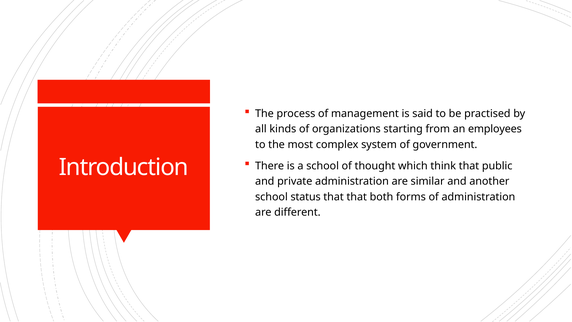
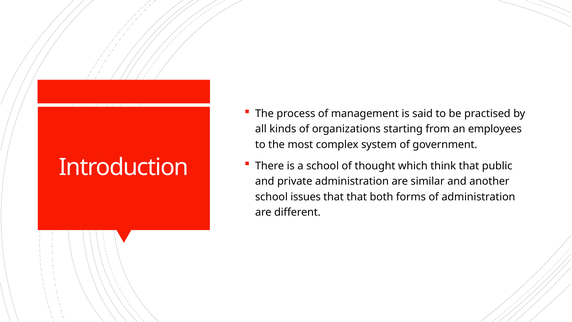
status: status -> issues (306, 197)
